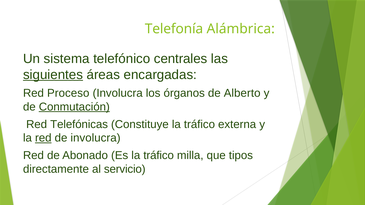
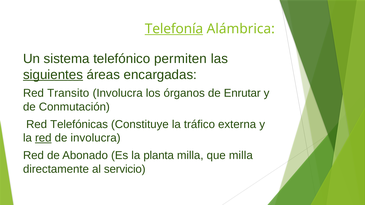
Telefonía underline: none -> present (174, 29)
centrales: centrales -> permiten (181, 59)
Proceso: Proceso -> Transito (68, 93)
Alberto: Alberto -> Enrutar (242, 93)
Conmutación underline: present -> none (74, 107)
Es la tráfico: tráfico -> planta (159, 156)
que tipos: tipos -> milla (241, 156)
